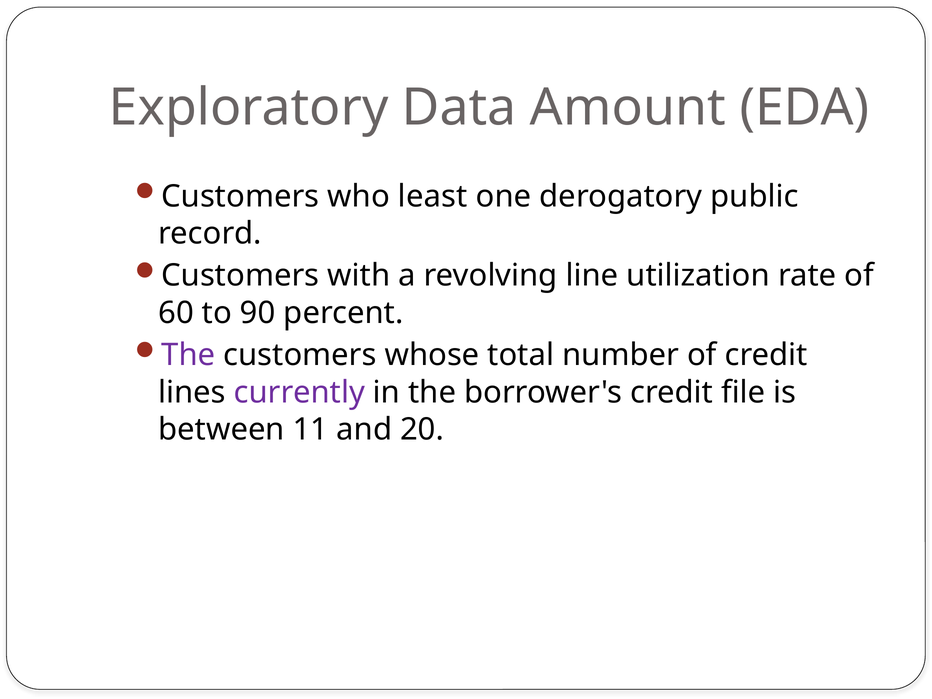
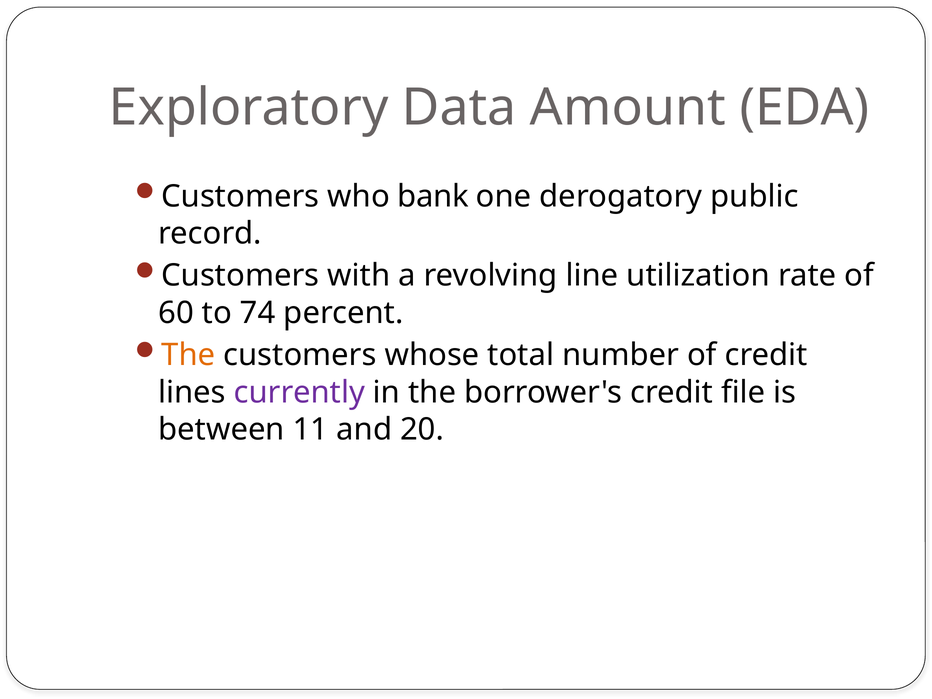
least: least -> bank (433, 196)
90: 90 -> 74 (258, 313)
The colour: purple -> orange (188, 355)
